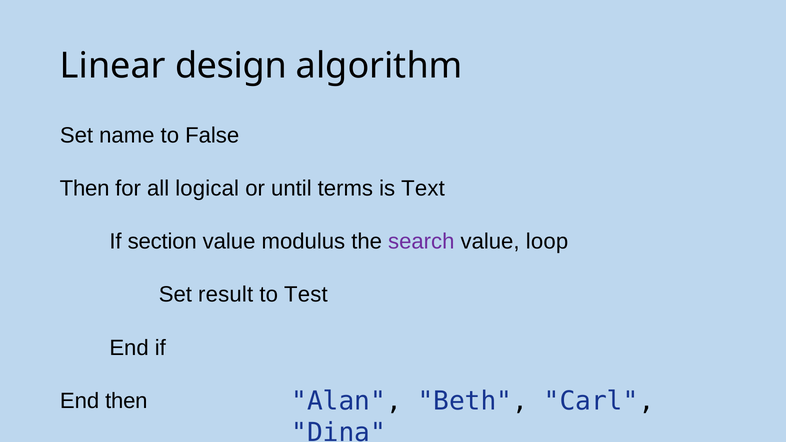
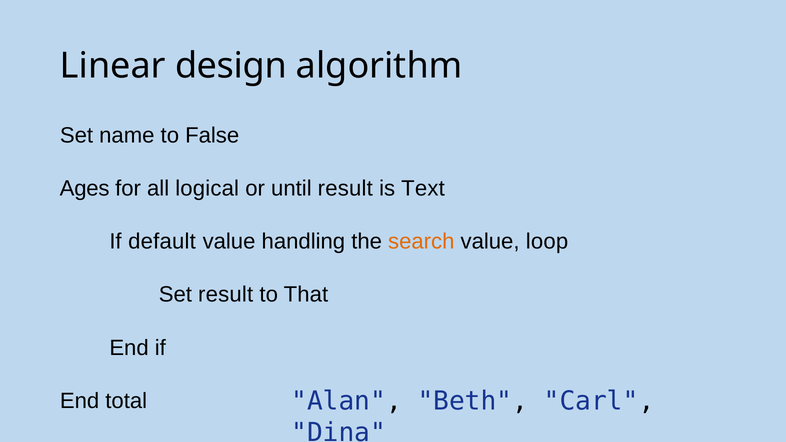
Then: Then -> Ages (85, 189)
until terms: terms -> result (345, 189)
section: section -> default (162, 242)
modulus: modulus -> handling (303, 242)
search colour: purple -> orange (421, 242)
Test: Test -> That (306, 295)
End then: then -> total (126, 401)
